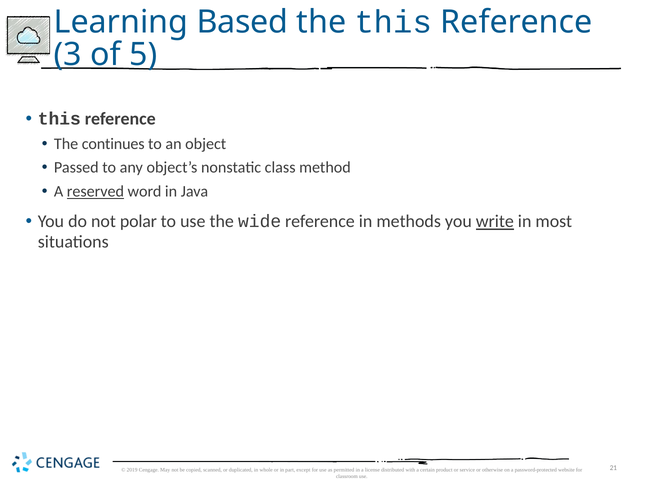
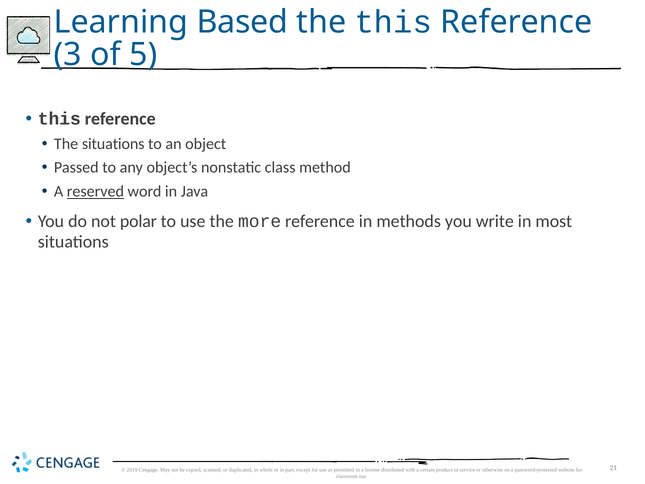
The continues: continues -> situations (113, 144)
wide: wide -> more (260, 221)
write underline: present -> none (495, 221)
